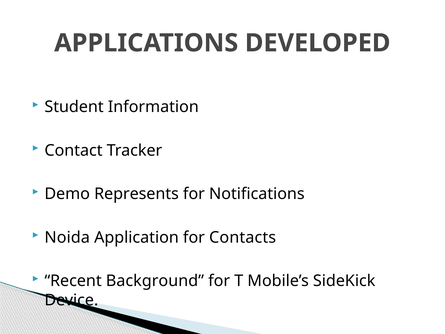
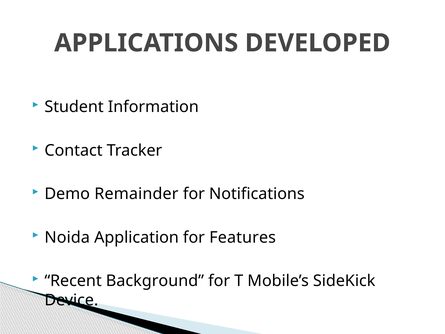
Represents: Represents -> Remainder (136, 194)
Contacts: Contacts -> Features (243, 237)
